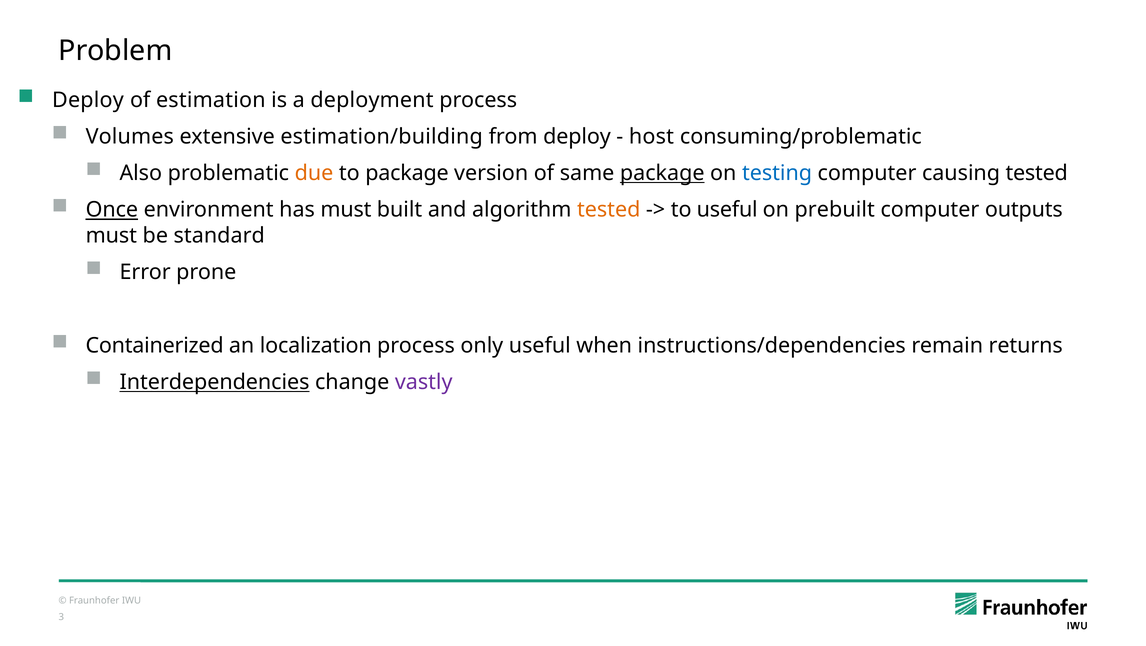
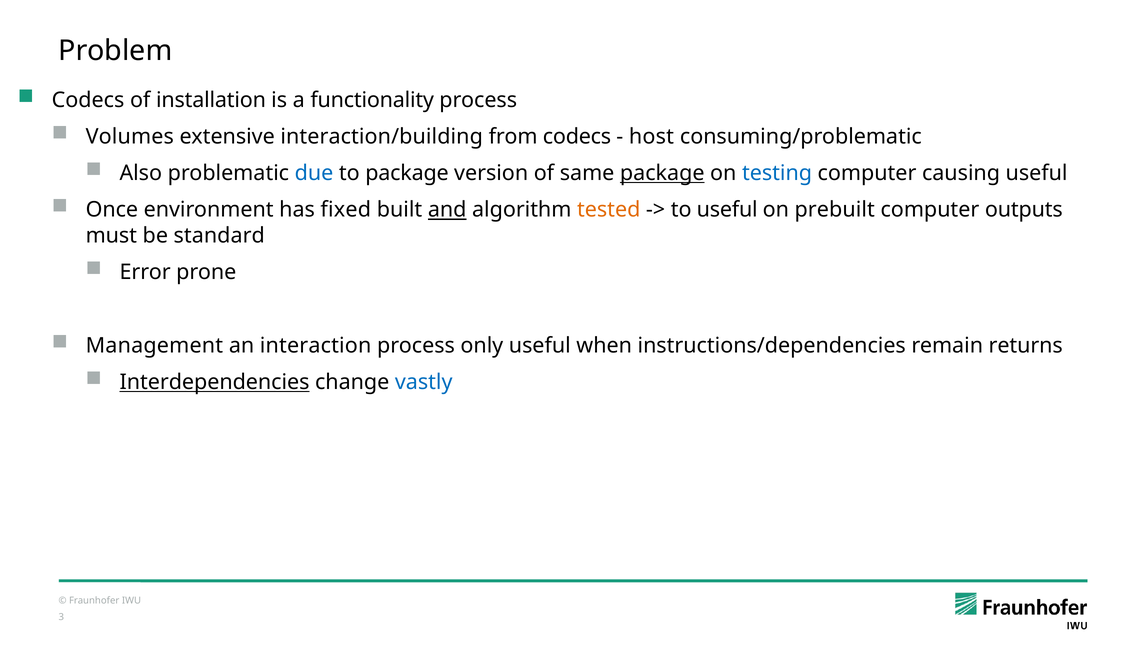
Deploy: Deploy -> Codecs (88, 100)
estimation: estimation -> installation (211, 100)
deployment: deployment -> functionality (372, 100)
estimation/building: estimation/building -> interaction/building (382, 137)
from deploy: deploy -> codecs (577, 137)
due colour: orange -> blue (314, 173)
causing tested: tested -> useful (1037, 173)
Once underline: present -> none (112, 210)
has must: must -> fixed (346, 210)
and underline: none -> present (447, 210)
Containerized: Containerized -> Management (154, 345)
localization: localization -> interaction (316, 345)
vastly colour: purple -> blue (424, 382)
